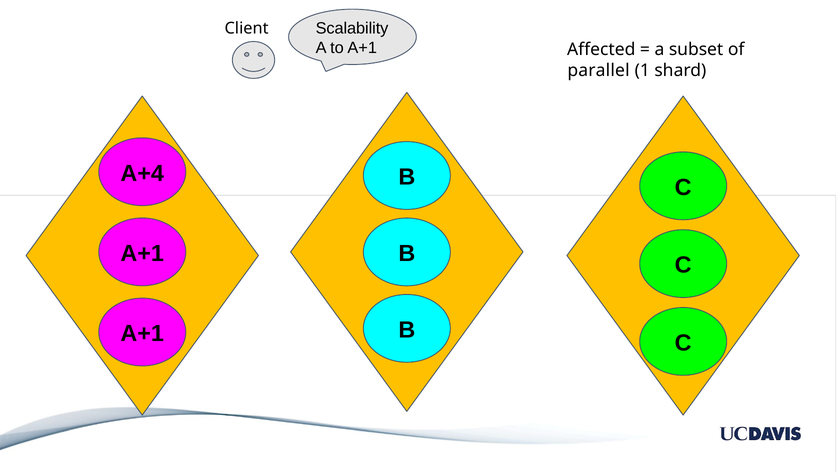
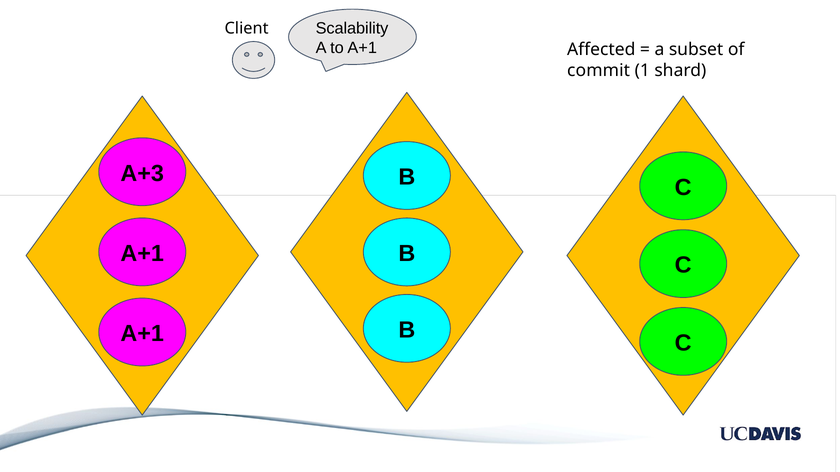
parallel: parallel -> commit (599, 70)
A+4: A+4 -> A+3 (142, 174)
